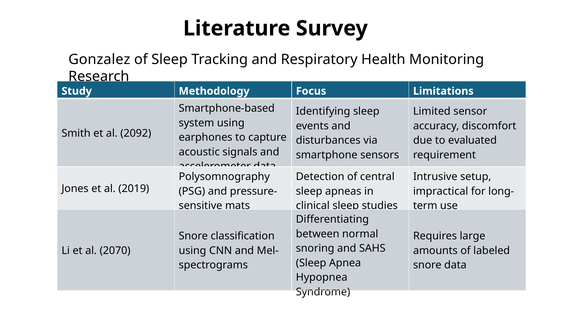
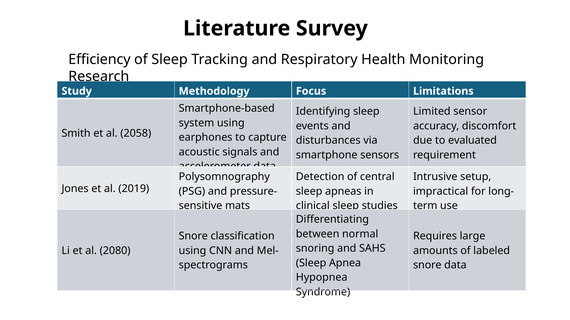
Gonzalez: Gonzalez -> Efficiency (99, 59)
2092: 2092 -> 2058 (136, 133)
2070: 2070 -> 2080 (115, 251)
